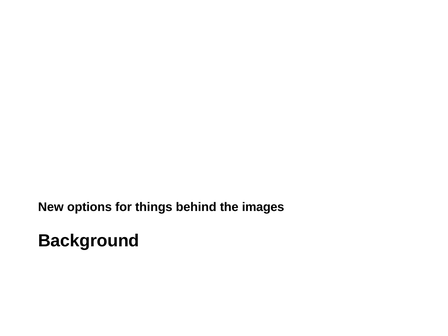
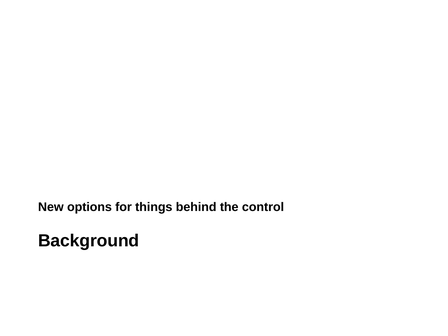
images: images -> control (263, 207)
